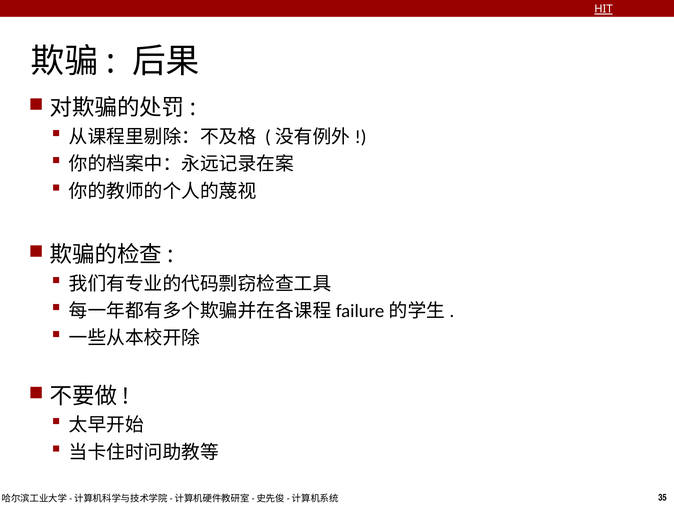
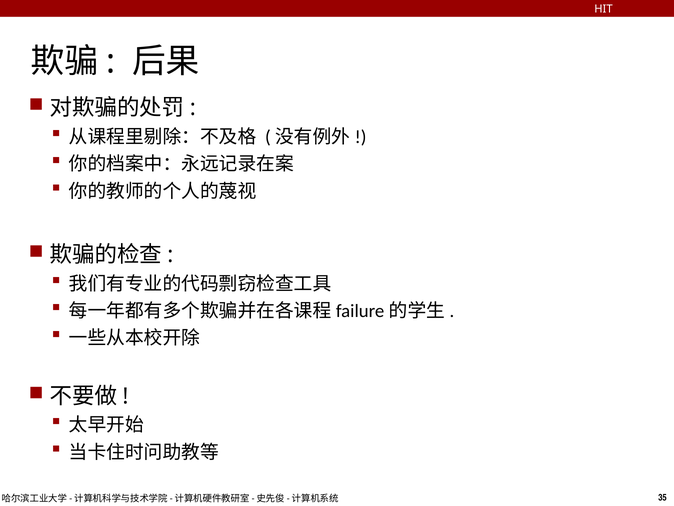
HIT underline: present -> none (603, 9)
